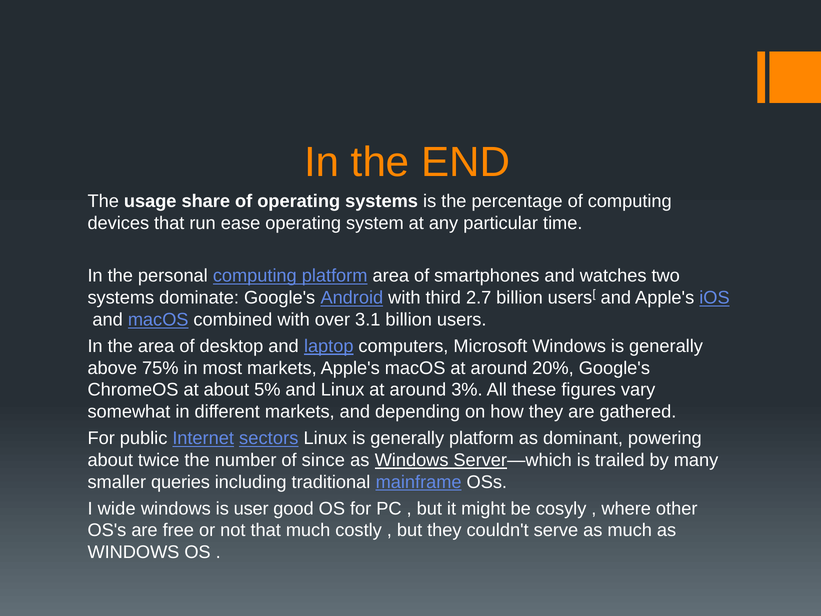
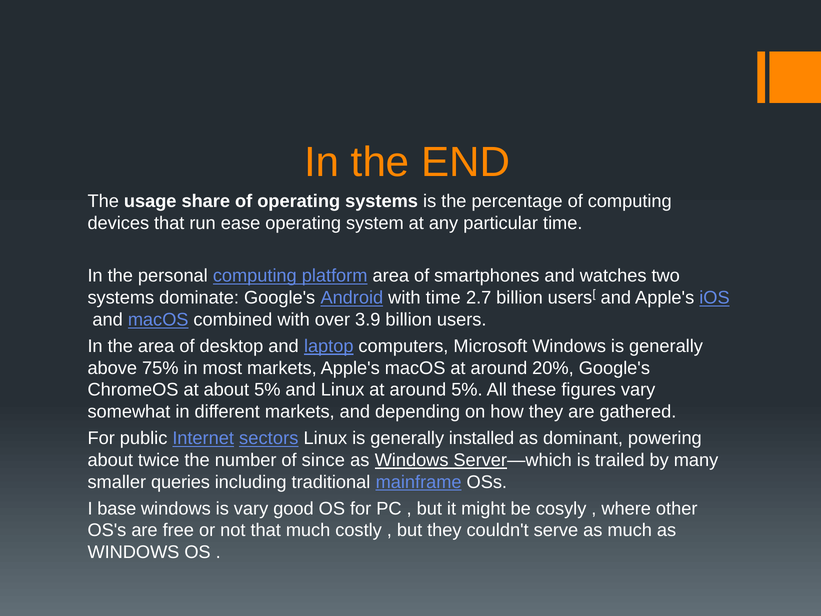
with third: third -> time (443, 298)
3.1: 3.1 -> 3.9 (368, 320)
around 3%: 3% -> 5% (467, 390)
generally platform: platform -> installed (482, 438)
wide: wide -> base (117, 508)
is user: user -> vary (251, 508)
